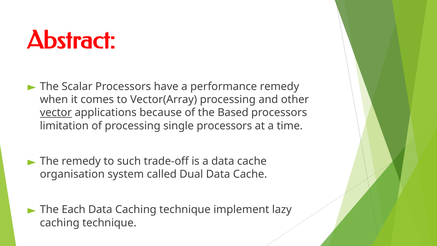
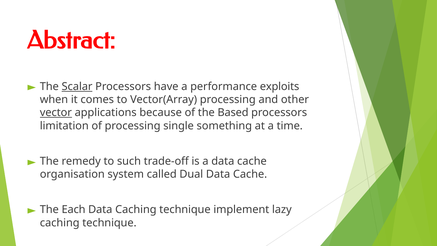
Scalar underline: none -> present (77, 86)
performance remedy: remedy -> exploits (280, 86)
single processors: processors -> something (224, 126)
